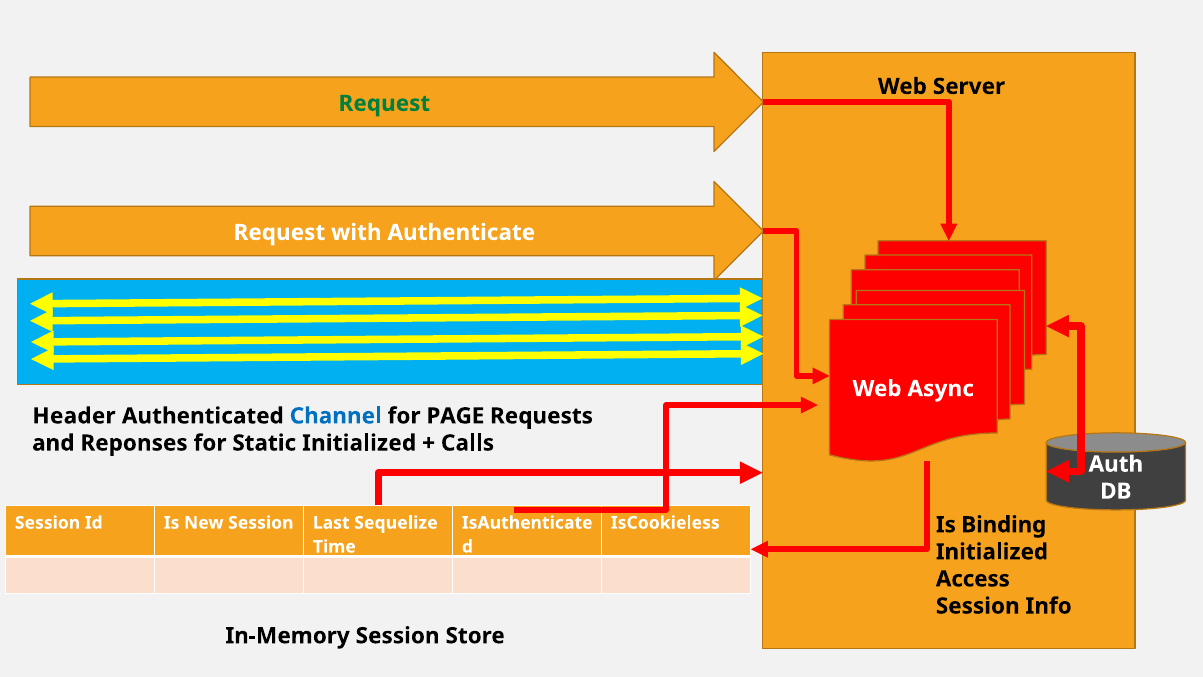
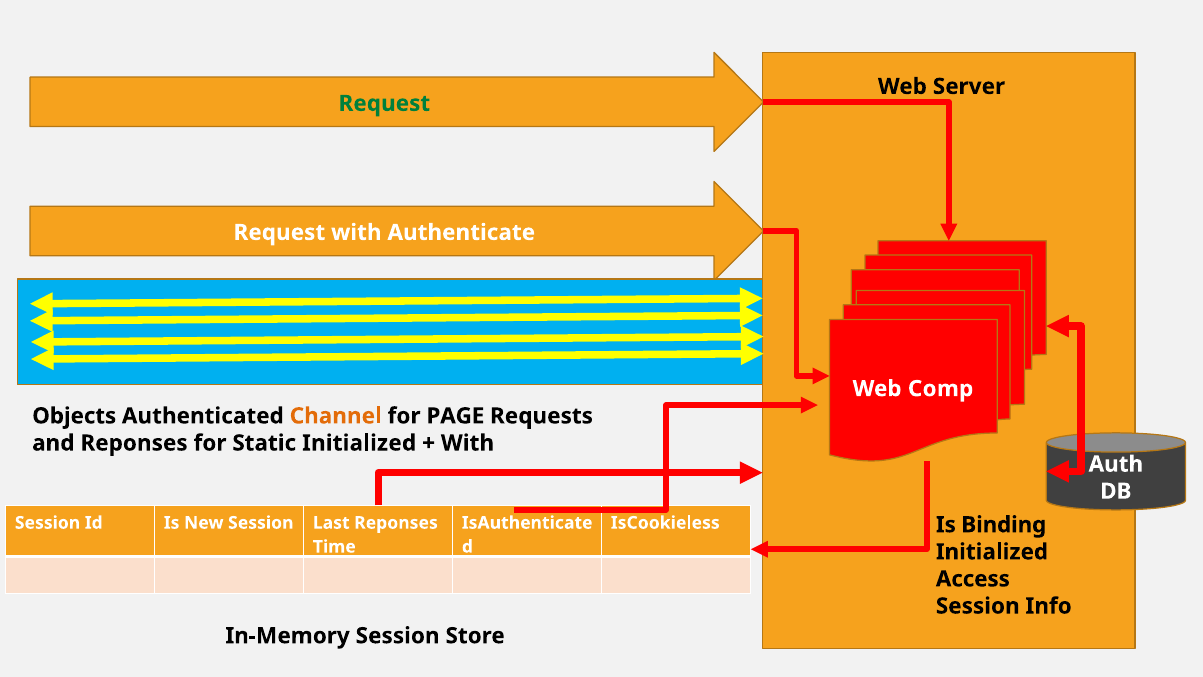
Async: Async -> Comp (941, 389)
Header: Header -> Objects (74, 416)
Channel colour: blue -> orange (336, 416)
Calls: Calls -> With (468, 443)
Last Sequelize: Sequelize -> Reponses (396, 523)
